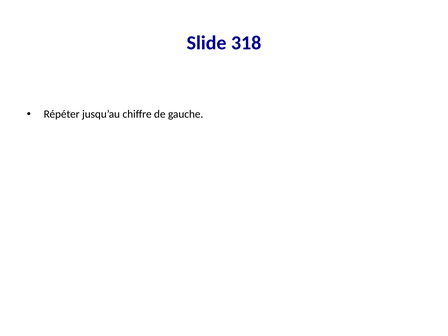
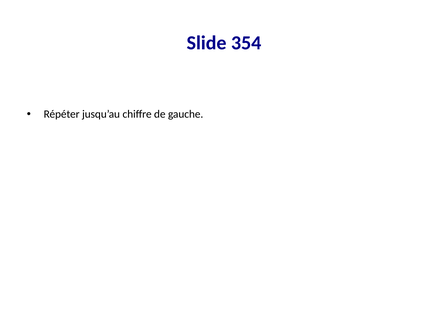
318: 318 -> 354 (246, 43)
